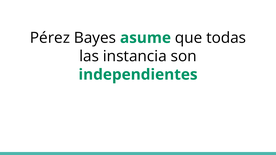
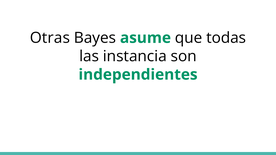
Pérez: Pérez -> Otras (50, 38)
